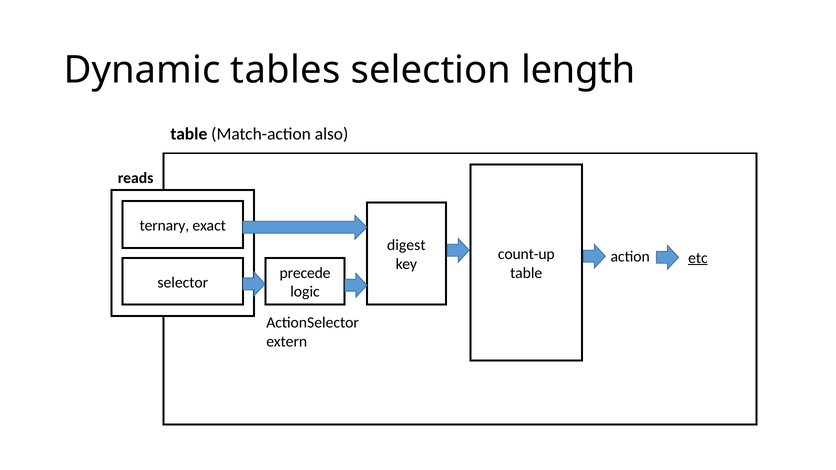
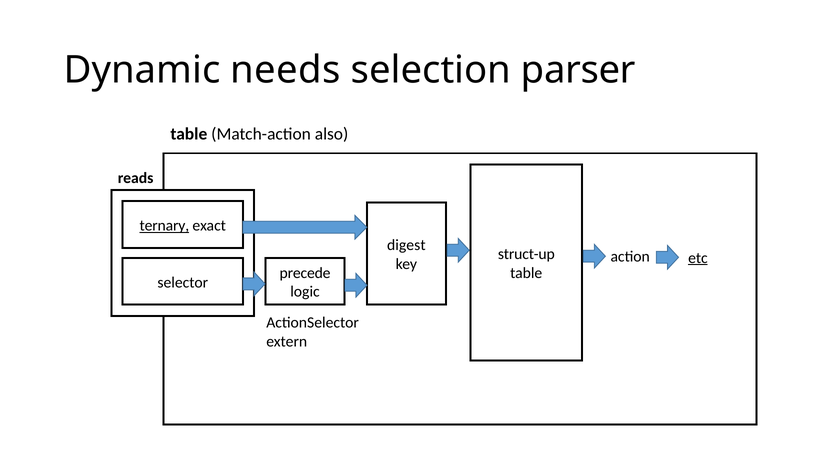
tables: tables -> needs (286, 70)
length: length -> parser (578, 70)
ternary underline: none -> present (164, 226)
count-up: count-up -> struct-up (526, 254)
